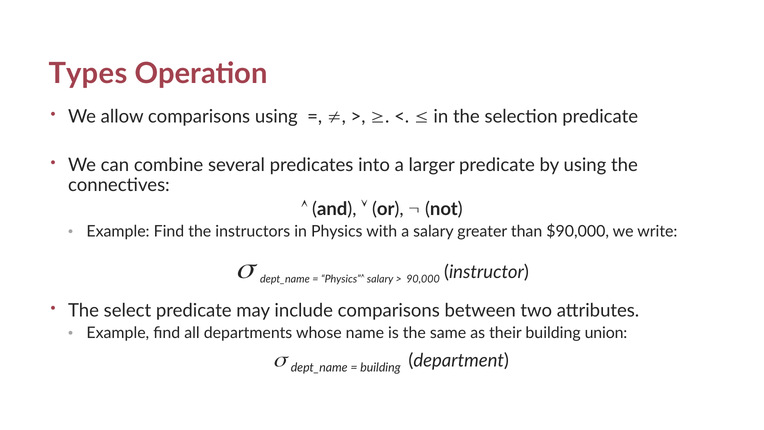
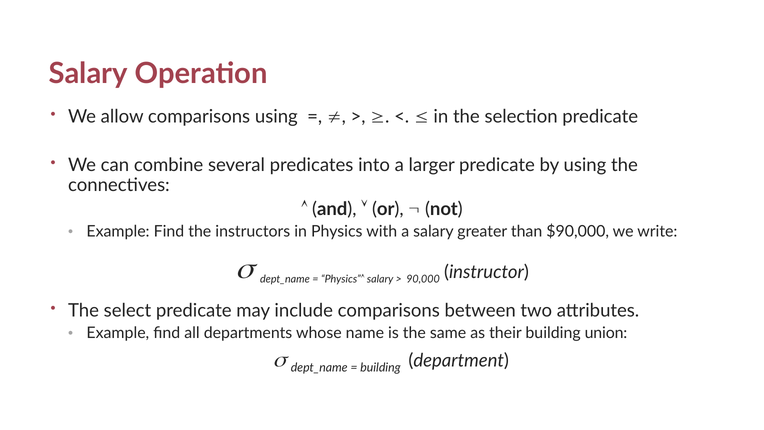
Types: Types -> Salary (88, 74)
